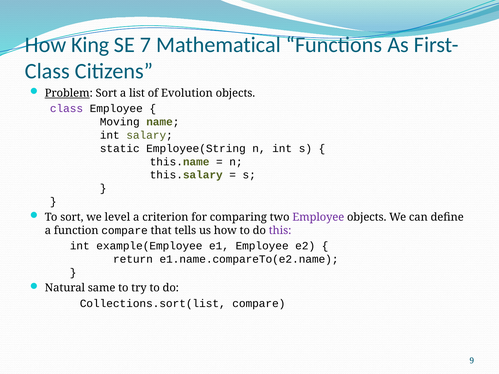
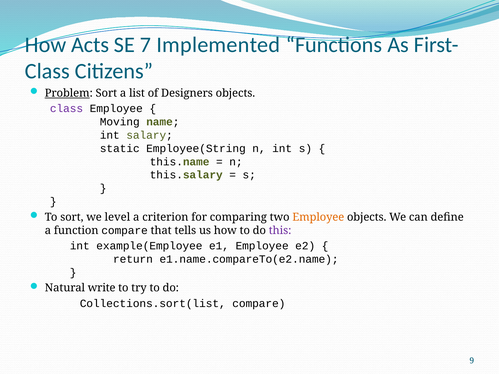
King: King -> Acts (90, 45)
Mathematical: Mathematical -> Implemented (218, 45)
Evolution: Evolution -> Designers (187, 93)
Employee colour: purple -> orange (318, 217)
same: same -> write (102, 288)
